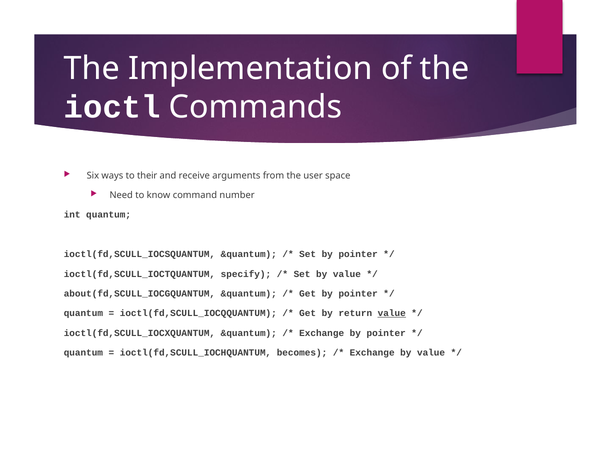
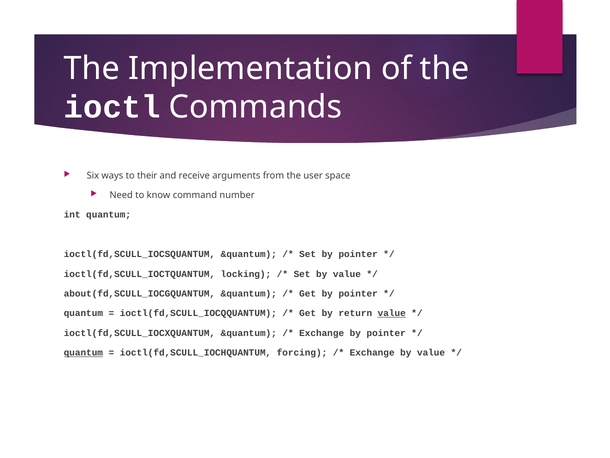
specify: specify -> locking (246, 274)
quantum underline: none -> present (83, 352)
becomes: becomes -> forcing (302, 352)
